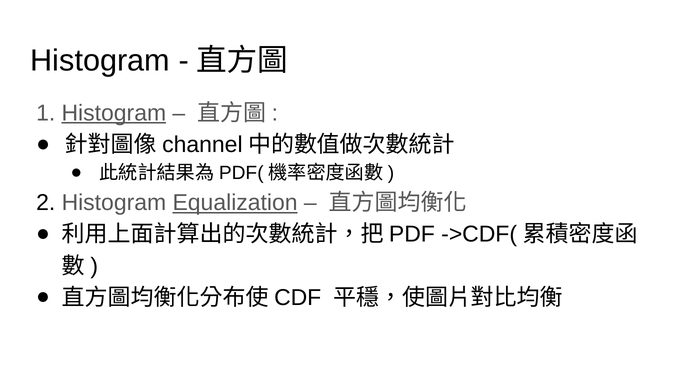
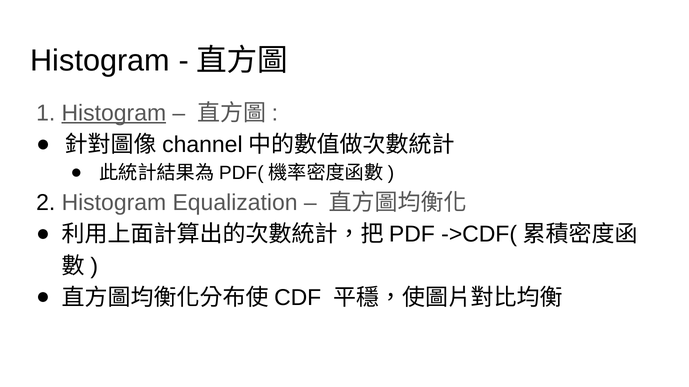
Equalization underline: present -> none (235, 203)
